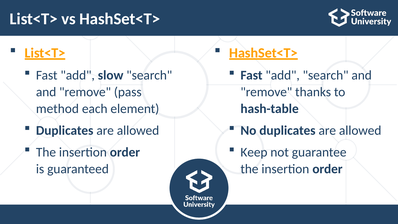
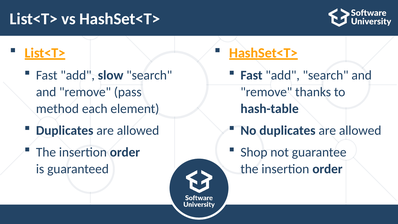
Keep: Keep -> Shop (254, 152)
